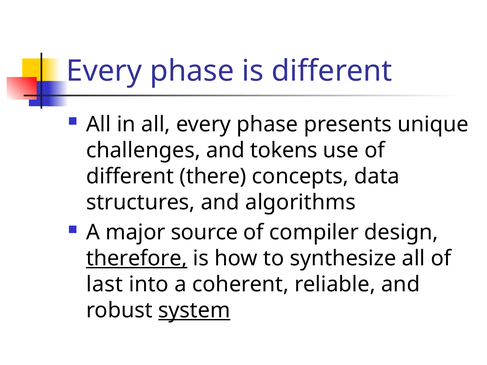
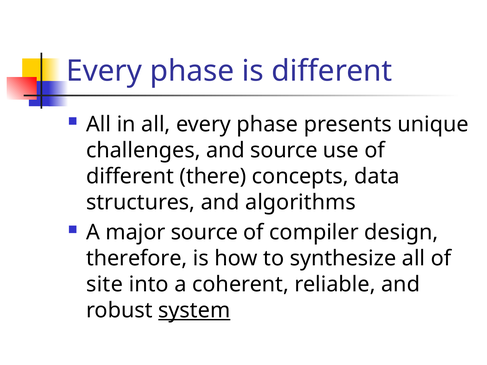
and tokens: tokens -> source (284, 150)
therefore underline: present -> none (137, 259)
last: last -> site (105, 285)
